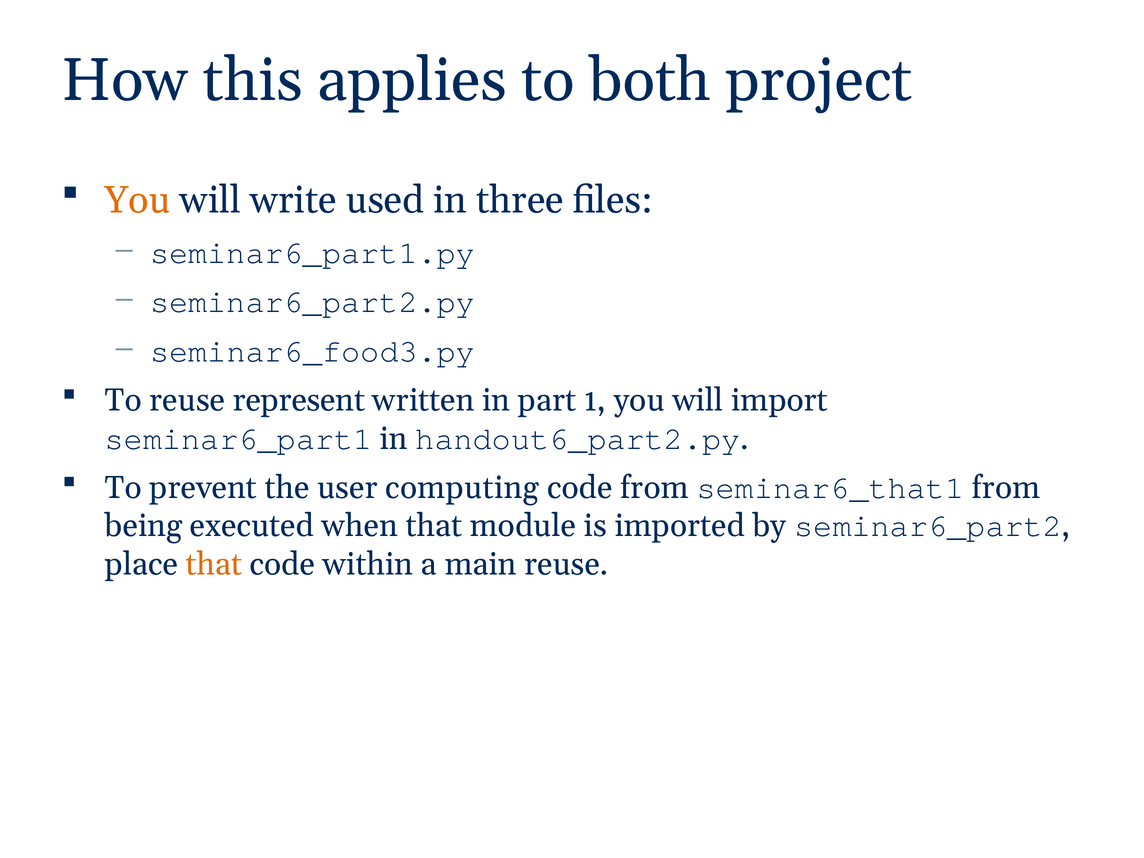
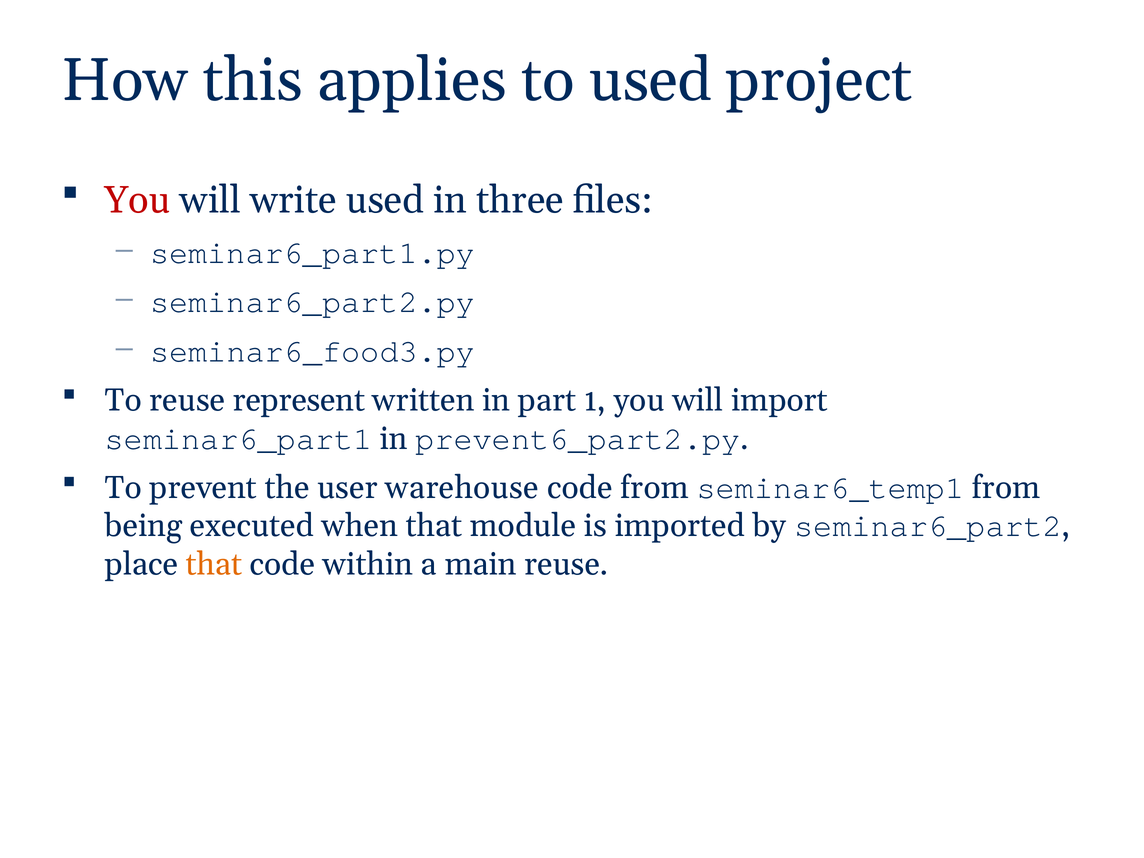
to both: both -> used (650, 80)
You colour: orange -> red (138, 200)
handout6_part2.py: handout6_part2.py -> prevent6_part2.py (578, 439)
computing: computing -> warehouse (462, 488)
seminar6_that1: seminar6_that1 -> seminar6_temp1 (830, 488)
